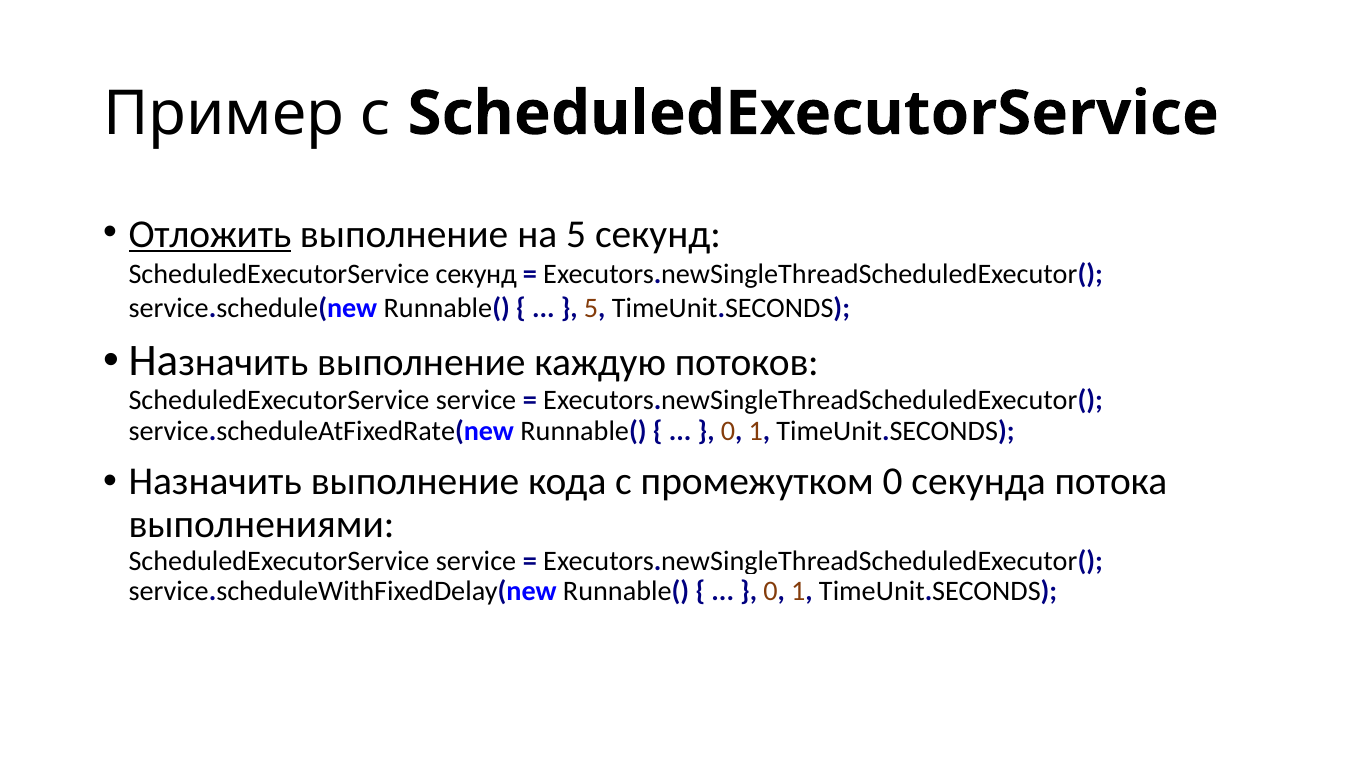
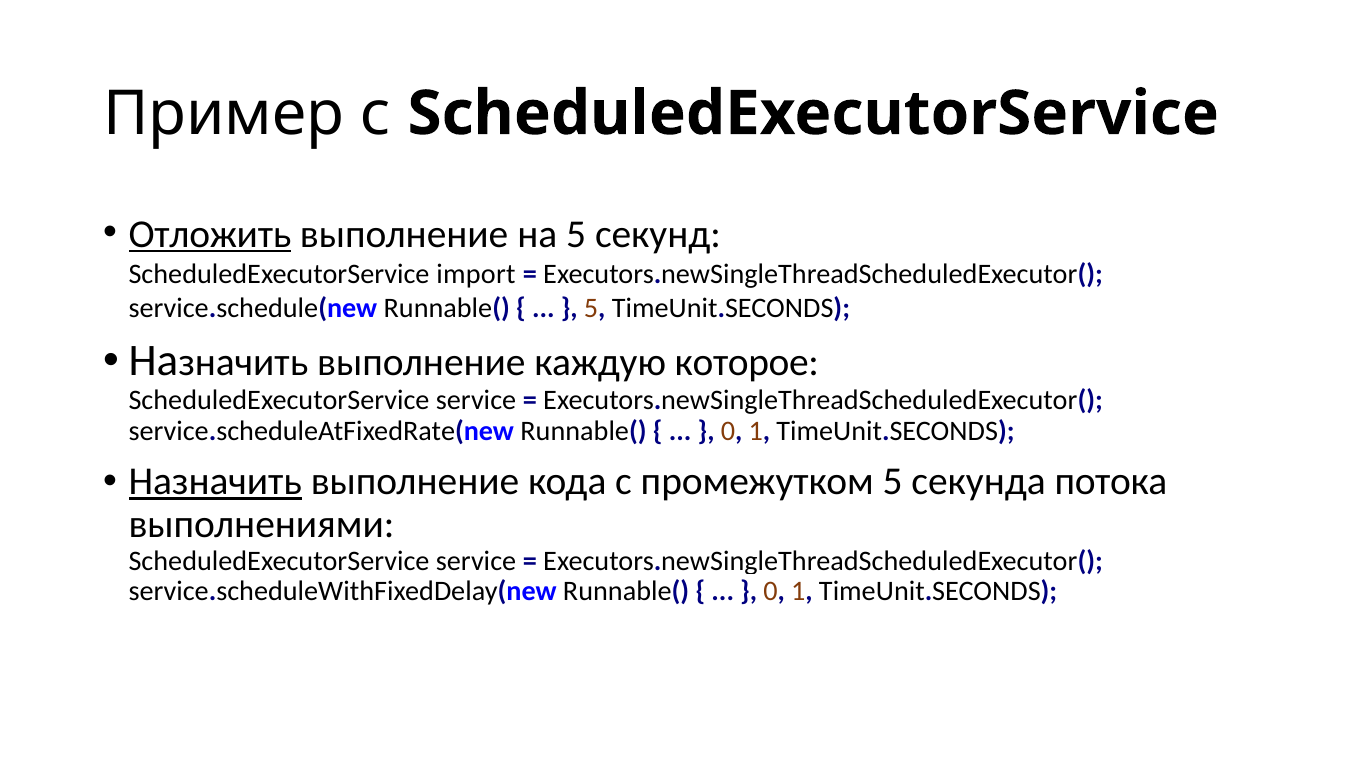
ScheduledExecutorService секунд: секунд -> import (476, 274)
потоков: потоков -> которое (747, 363)
Назначить underline: none -> present (215, 482)
промежутком 0: 0 -> 5 (893, 482)
